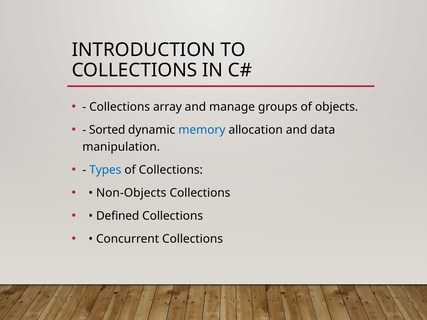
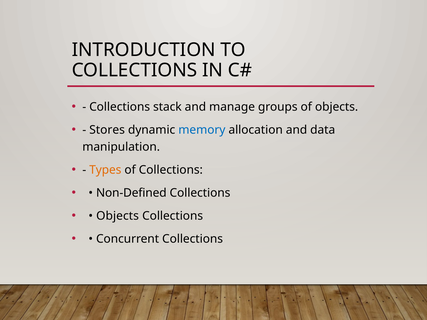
array: array -> stack (167, 107)
Sorted: Sorted -> Stores (107, 130)
Types colour: blue -> orange (105, 170)
Non-Objects: Non-Objects -> Non-Defined (131, 193)
Defined: Defined -> Objects (118, 216)
